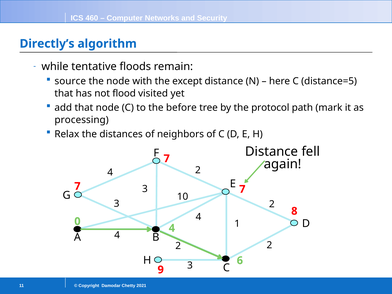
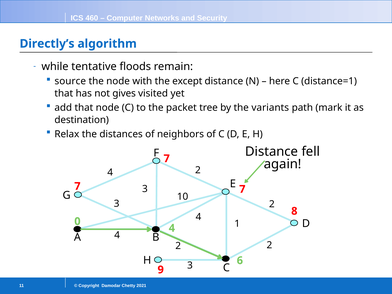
distance=5: distance=5 -> distance=1 (329, 81)
flood: flood -> gives (124, 93)
before: before -> packet (181, 108)
protocol: protocol -> variants (270, 108)
processing: processing -> destination (82, 120)
